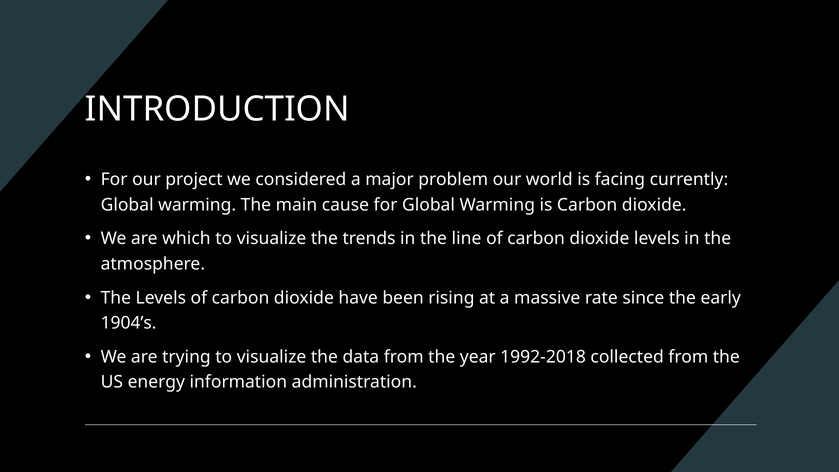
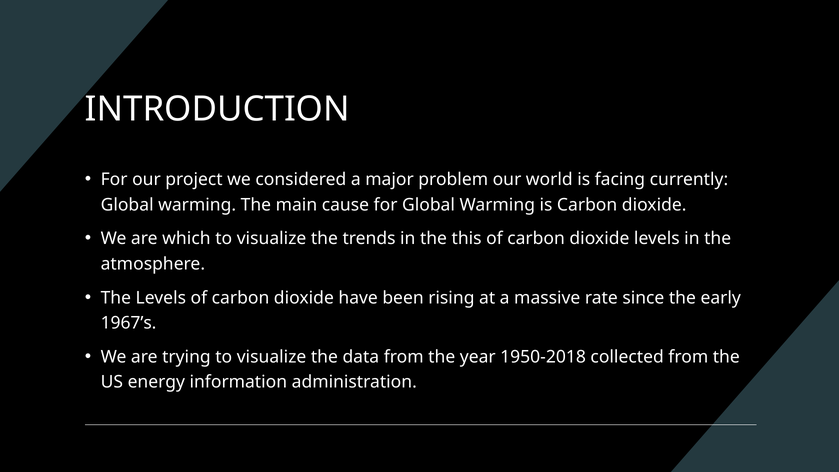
line: line -> this (467, 239)
1904’s: 1904’s -> 1967’s (129, 323)
1992-2018: 1992-2018 -> 1950-2018 (543, 357)
